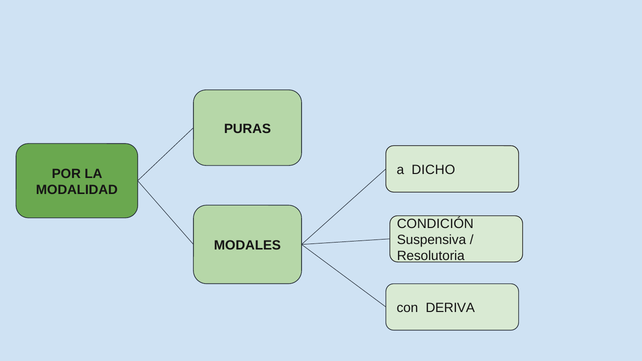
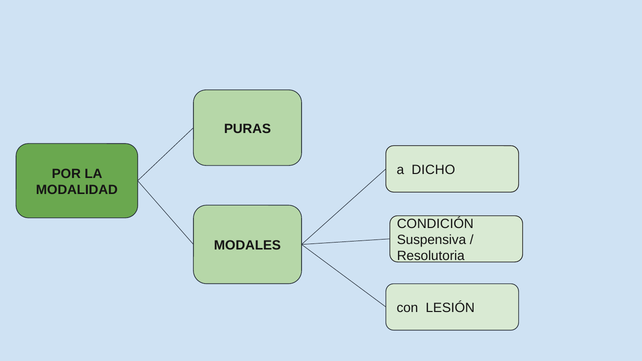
DERIVA: DERIVA -> LESIÓN (450, 308)
